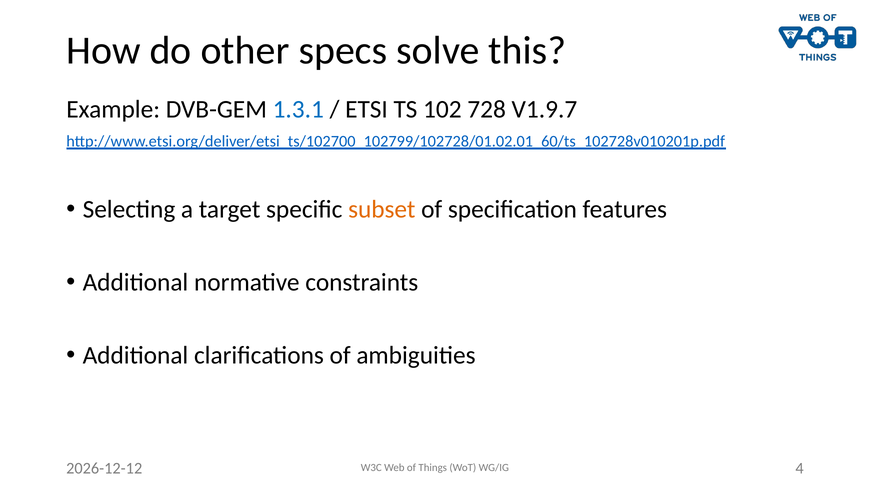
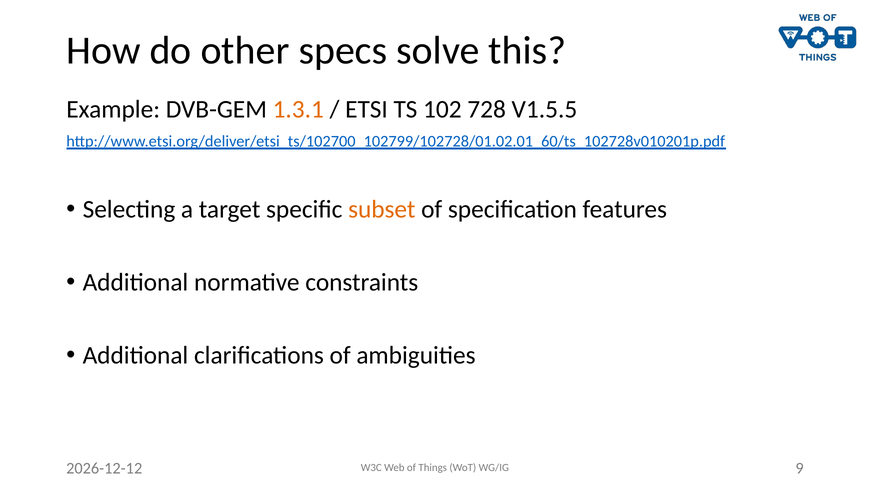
1.3.1 colour: blue -> orange (298, 109)
V1.9.7: V1.9.7 -> V1.5.5 (544, 109)
4: 4 -> 9 (800, 468)
